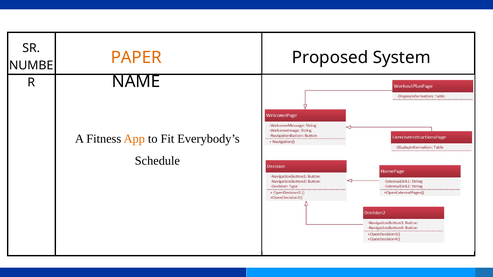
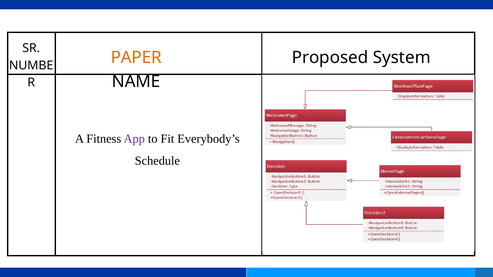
App colour: orange -> purple (134, 139)
